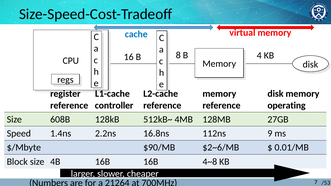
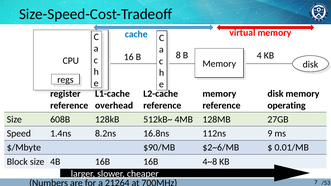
controller: controller -> overhead (114, 106)
2.2ns: 2.2ns -> 8.2ns (106, 134)
